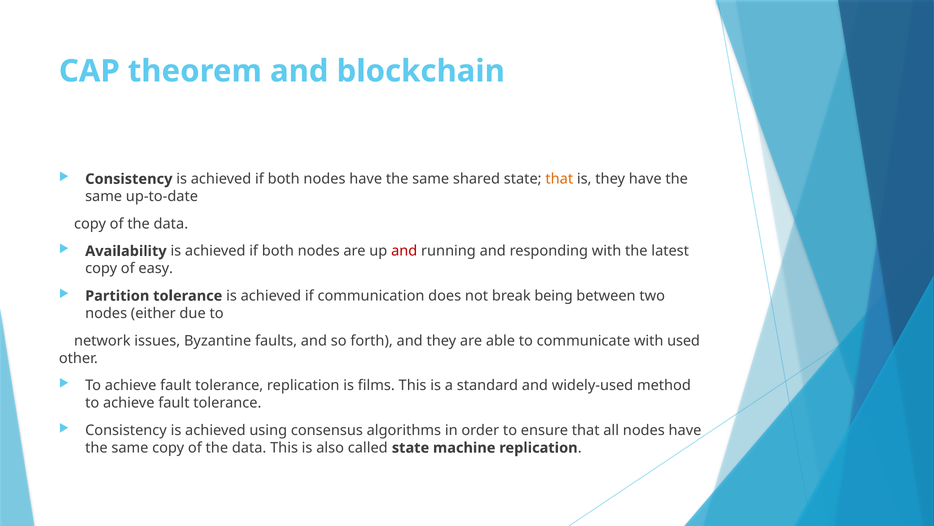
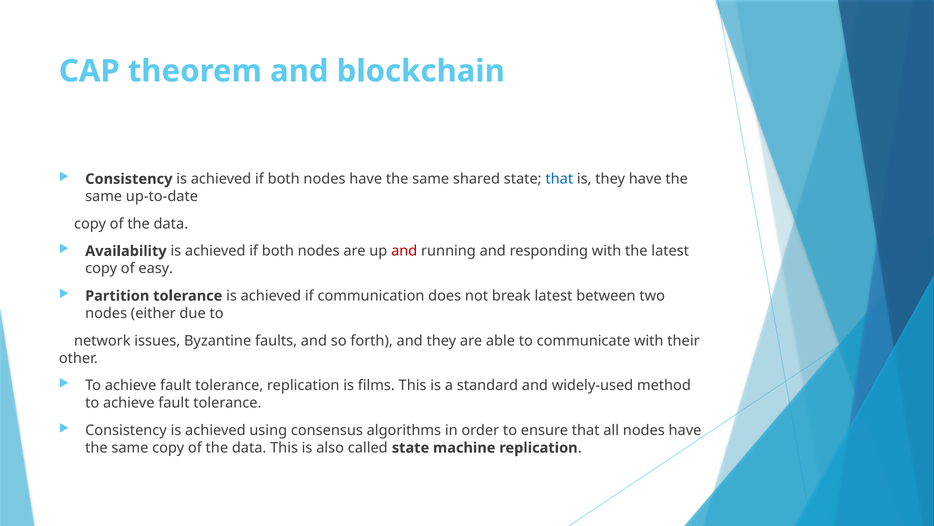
that colour: orange -> blue (559, 179)
break being: being -> latest (554, 296)
used: used -> their (683, 340)
